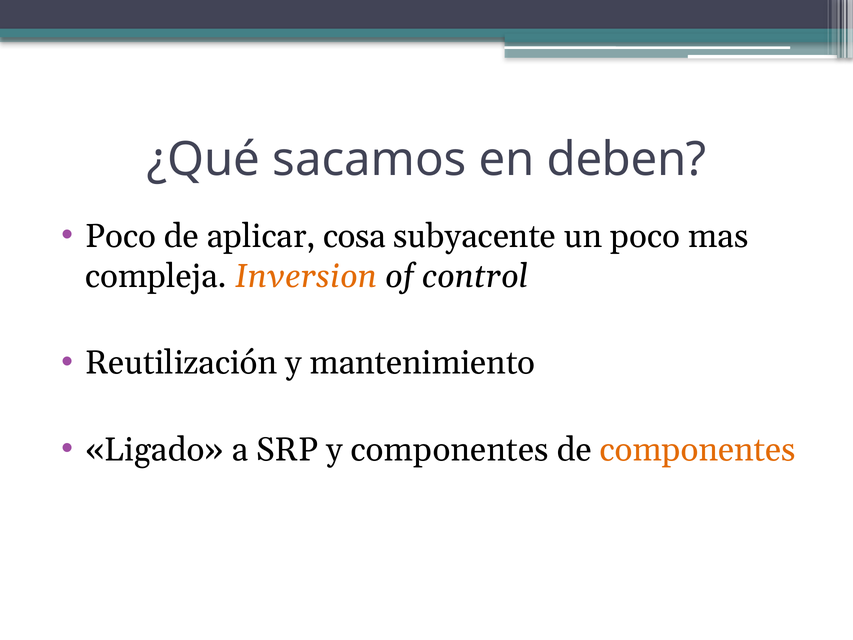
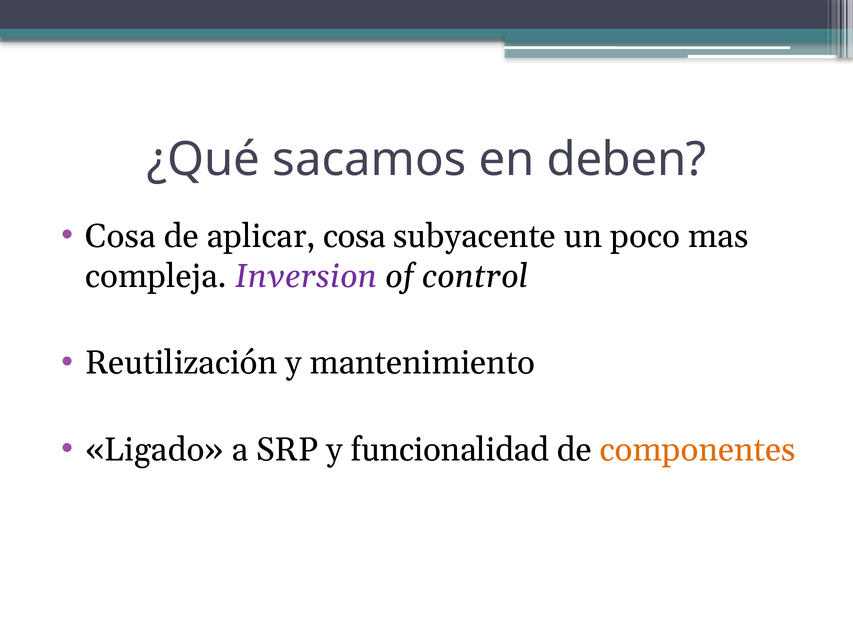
Poco: Poco -> Cosa (120, 236)
Inversion colour: orange -> purple (306, 276)
y componentes: componentes -> funcionalidad (450, 450)
